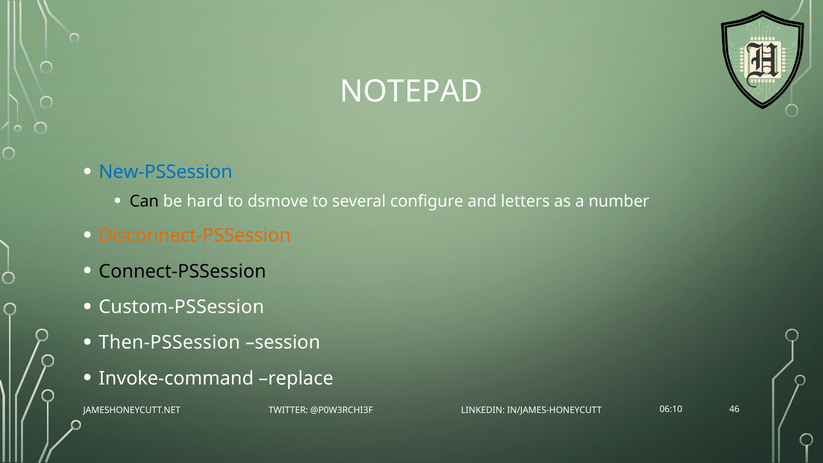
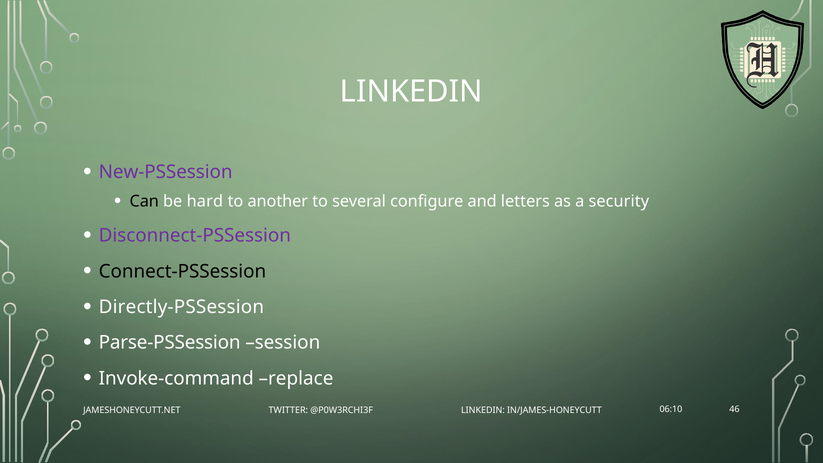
NOTEPAD: NOTEPAD -> LINKEDIN (411, 91)
New-PSSession colour: blue -> purple (166, 172)
dsmove: dsmove -> another (278, 201)
number: number -> security (619, 201)
Disconnect-PSSession colour: orange -> purple (195, 236)
Custom-PSSession: Custom-PSSession -> Directly-PSSession (181, 307)
Then-PSSession: Then-PSSession -> Parse-PSSession (170, 343)
